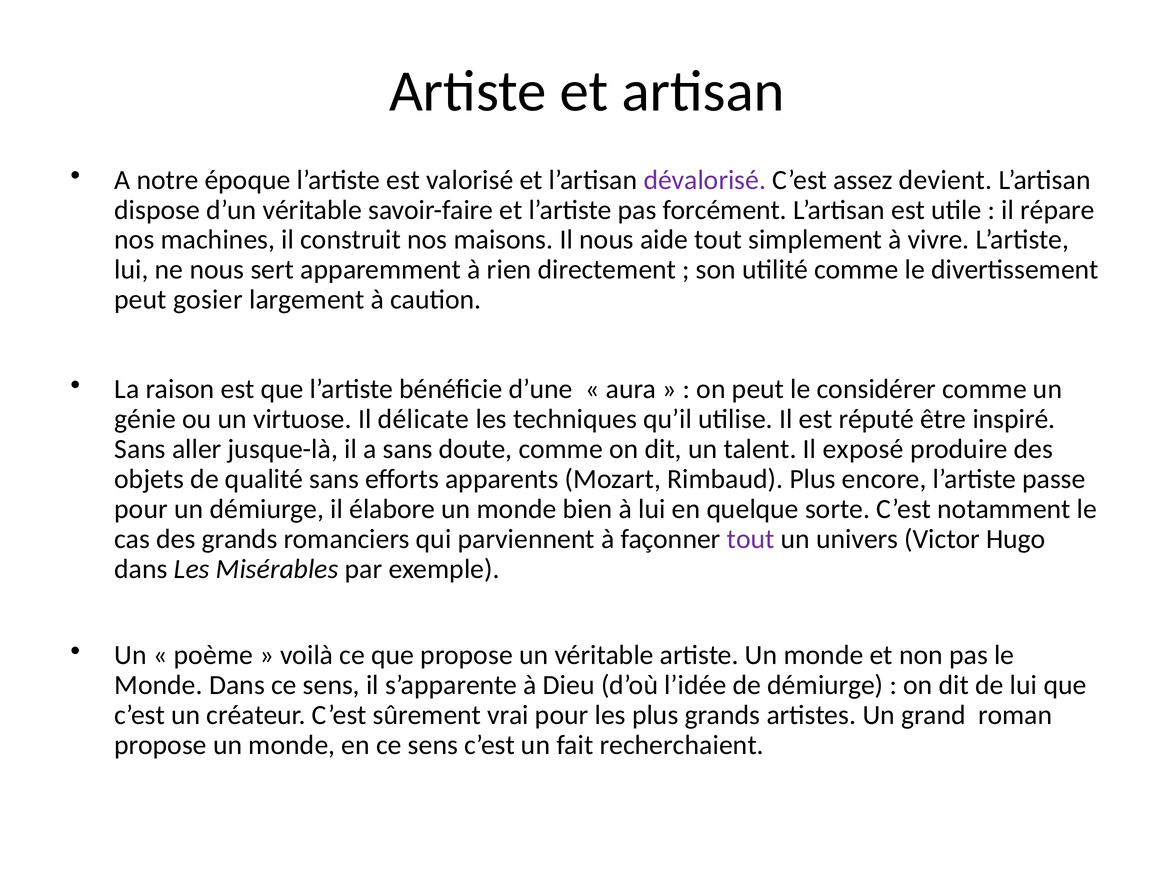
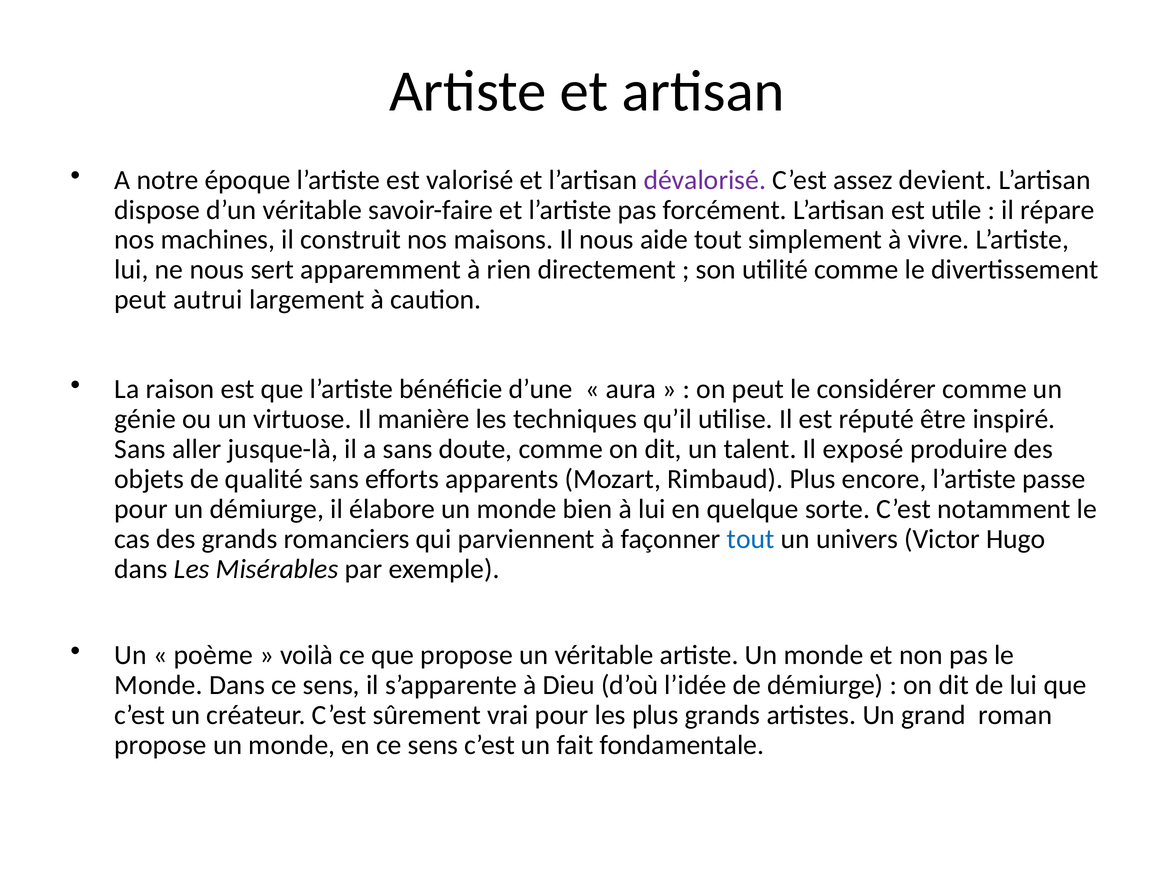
gosier: gosier -> autrui (208, 300)
délicate: délicate -> manière (424, 419)
tout colour: purple -> blue (751, 539)
recherchaient: recherchaient -> fondamentale (682, 745)
